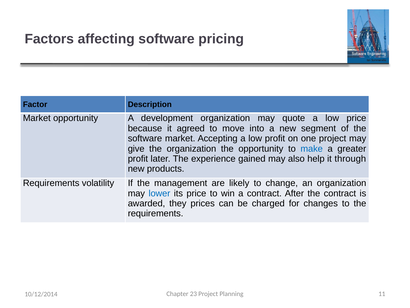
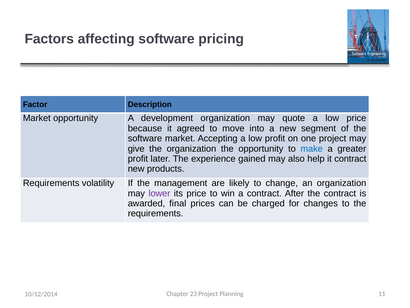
it through: through -> contract (350, 159)
lower colour: blue -> purple (159, 193)
they: they -> final (178, 203)
